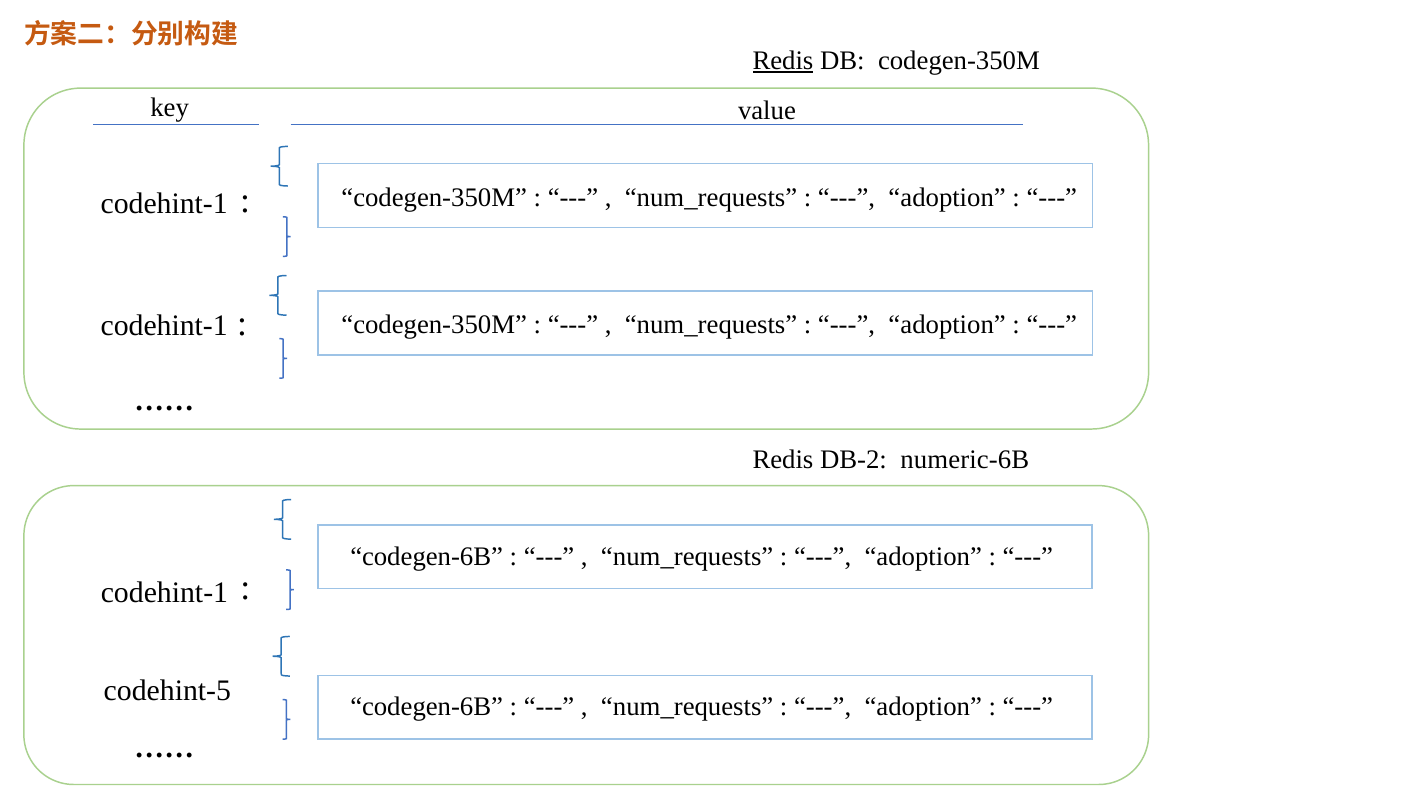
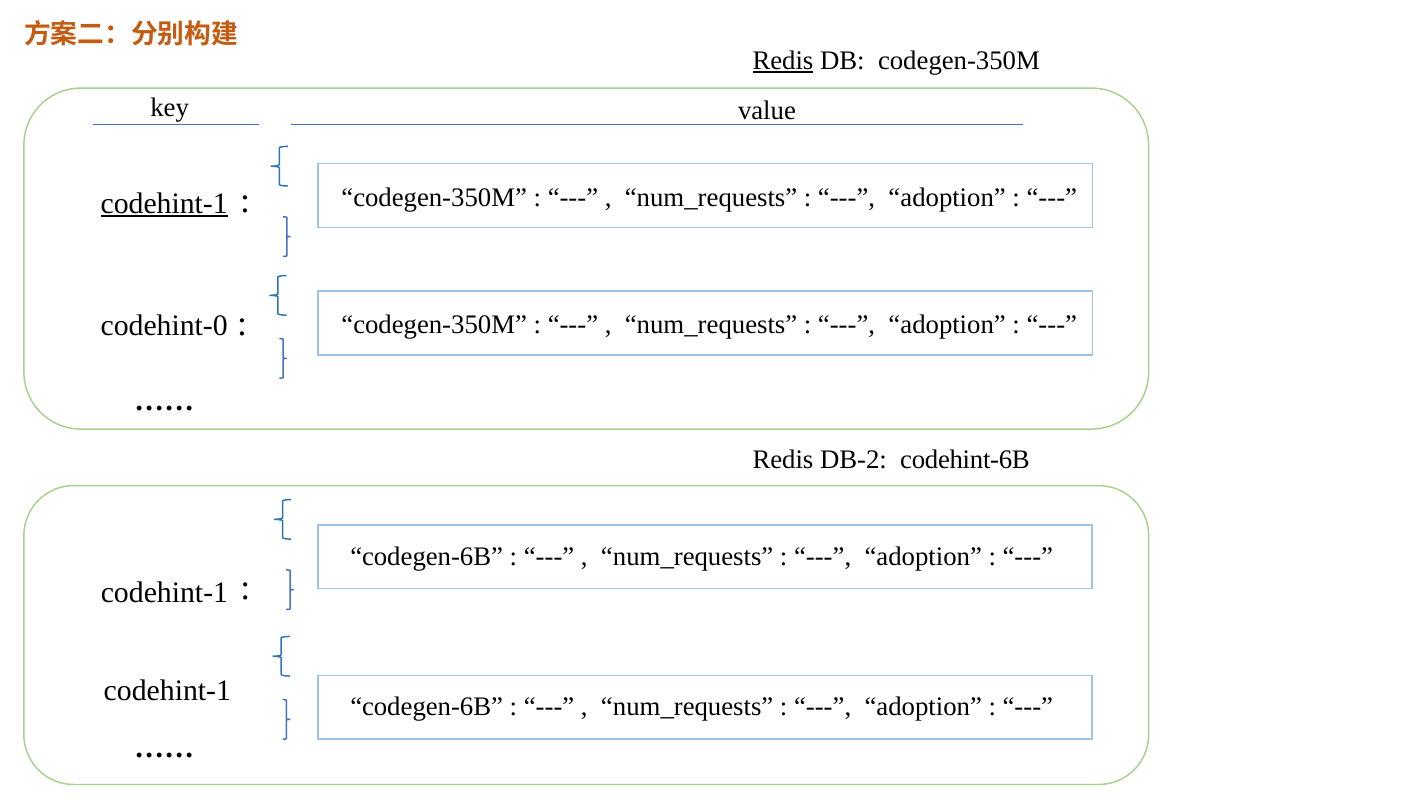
codehint-1 underline: none -> present (164, 203)
codehint-1: codehint-1 -> codehint-0 (164, 326)
numeric-6B: numeric-6B -> codehint-6B (965, 460)
codehint-5: codehint-5 -> codehint-1 (167, 691)
